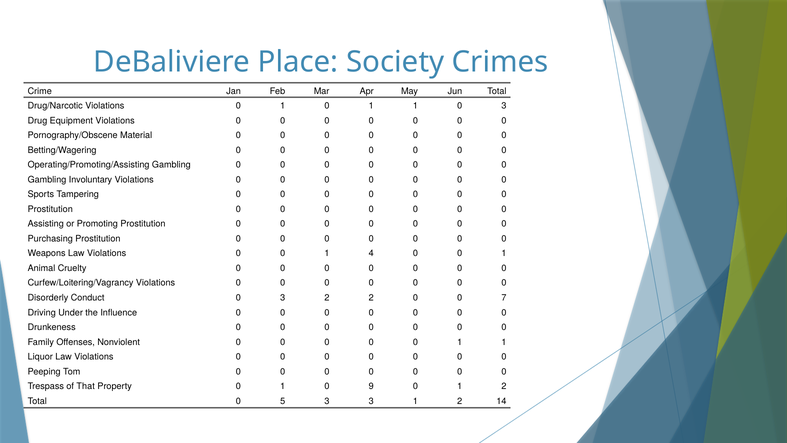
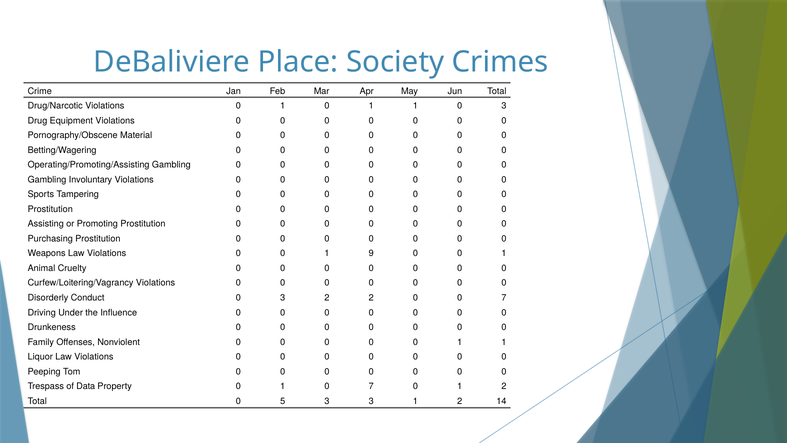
4: 4 -> 9 (371, 253)
That: That -> Data (86, 386)
1 0 9: 9 -> 7 (371, 386)
